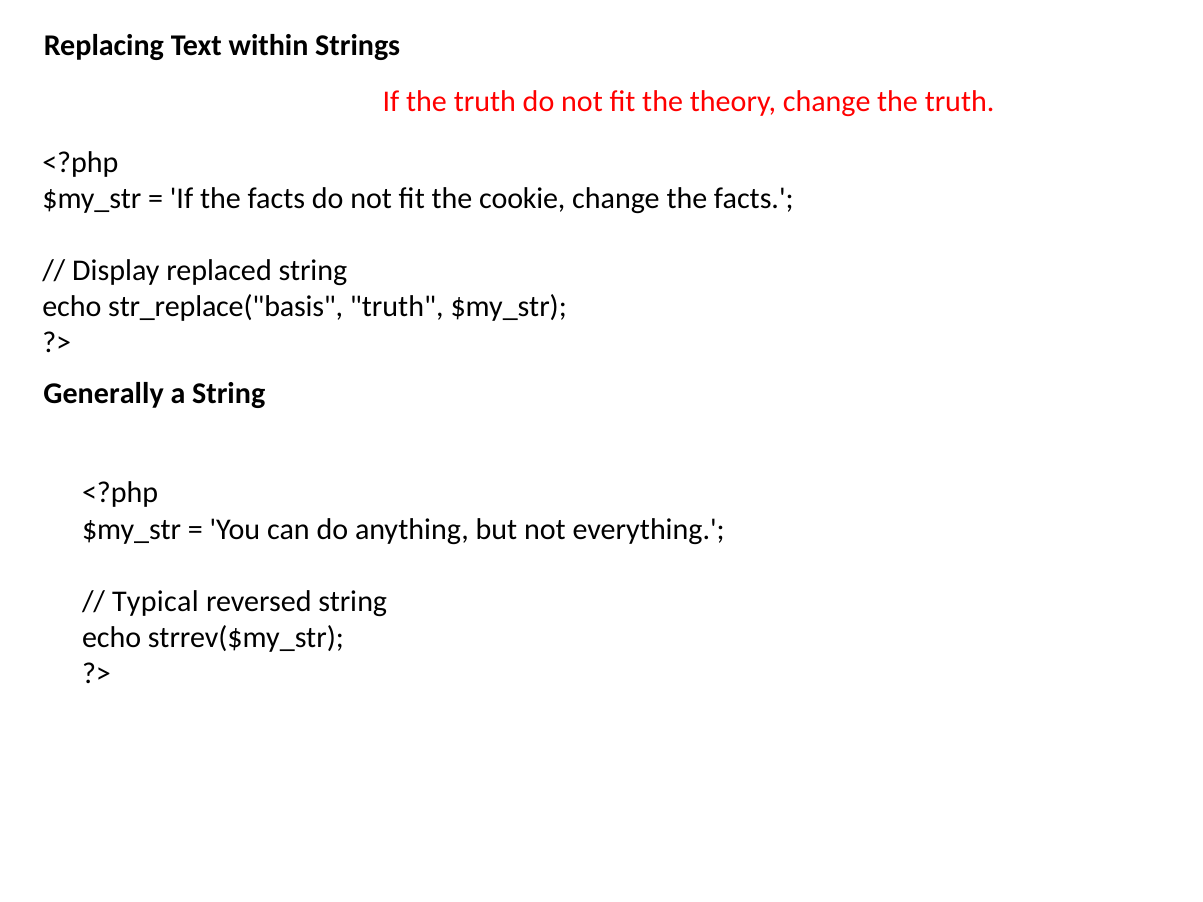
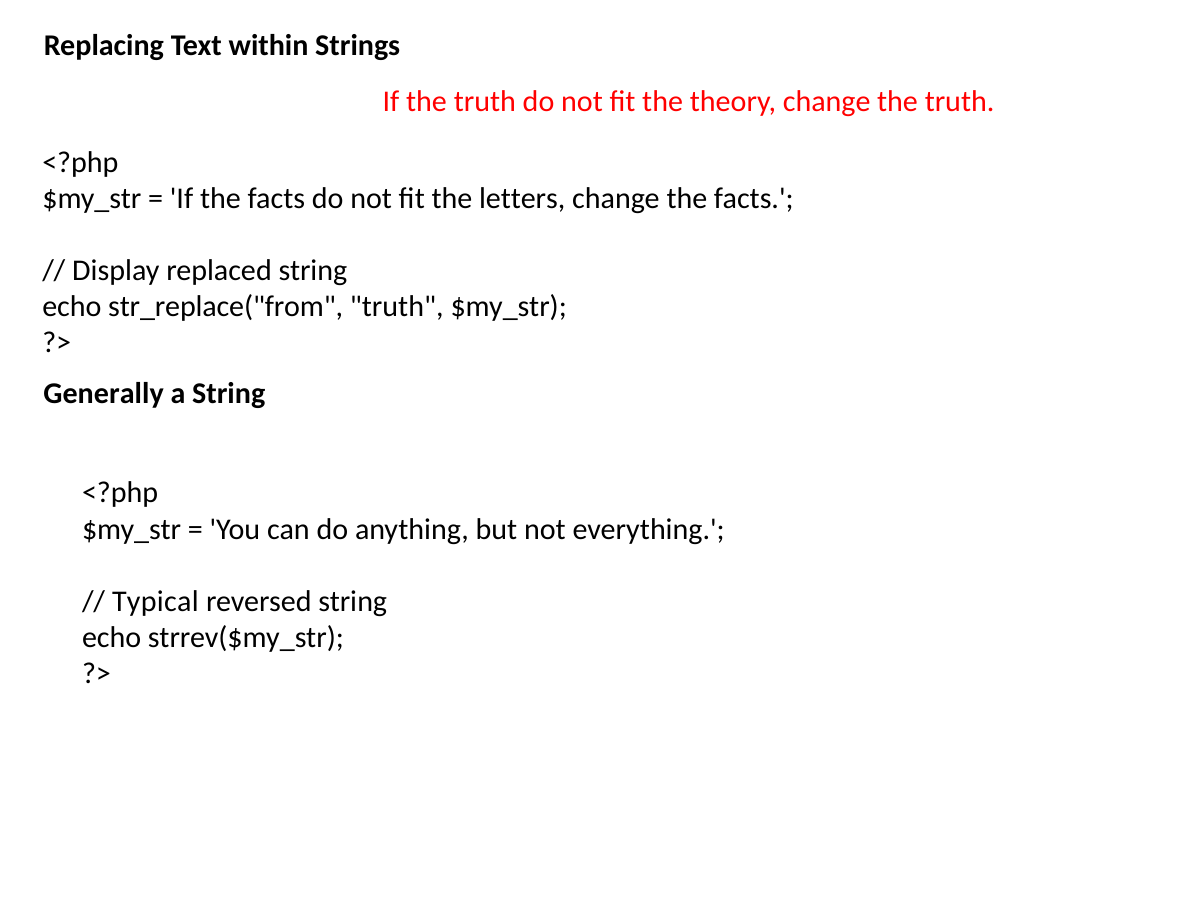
cookie: cookie -> letters (522, 198)
str_replace("basis: str_replace("basis -> str_replace("from (226, 307)
